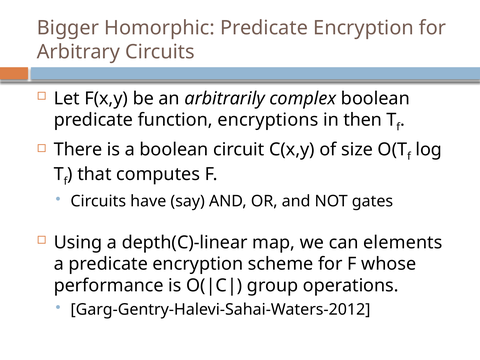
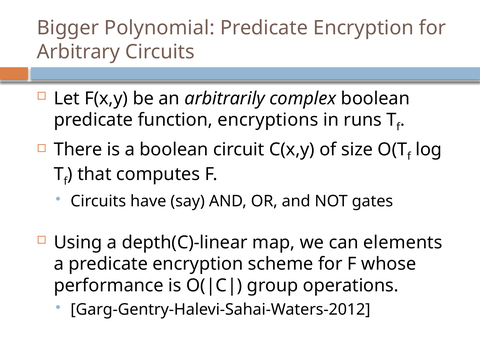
Homorphic: Homorphic -> Polynomial (160, 28)
then: then -> runs (363, 120)
